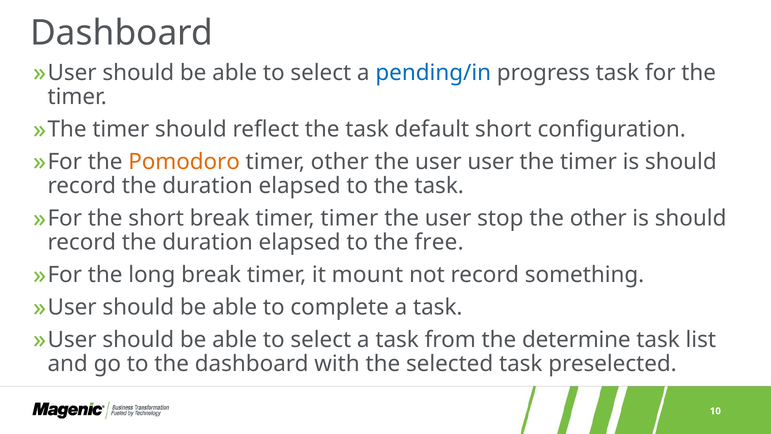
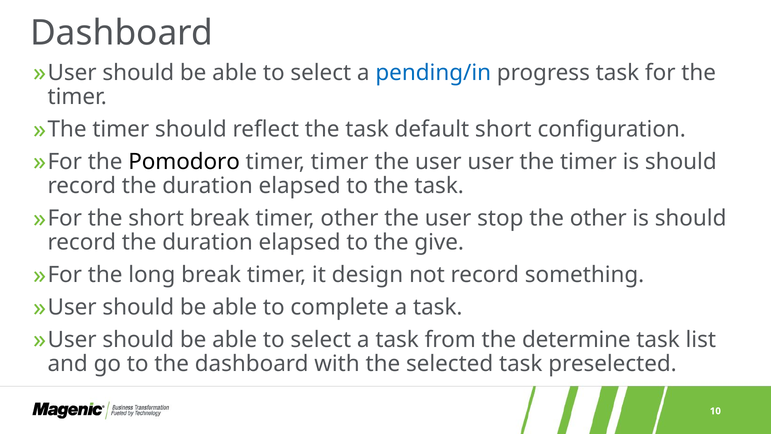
Pomodoro colour: orange -> black (184, 161)
timer other: other -> timer (340, 161)
timer timer: timer -> other (349, 218)
free: free -> give (439, 242)
mount: mount -> design (367, 275)
